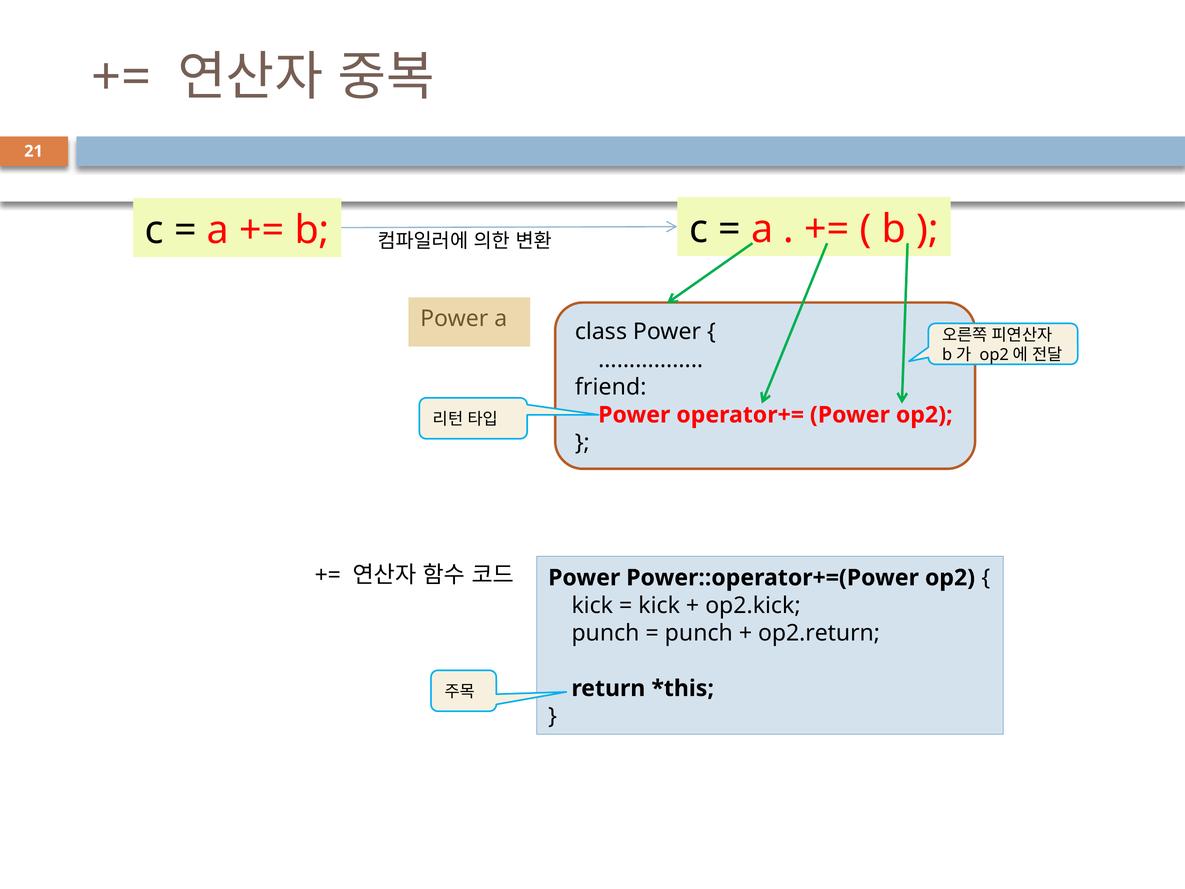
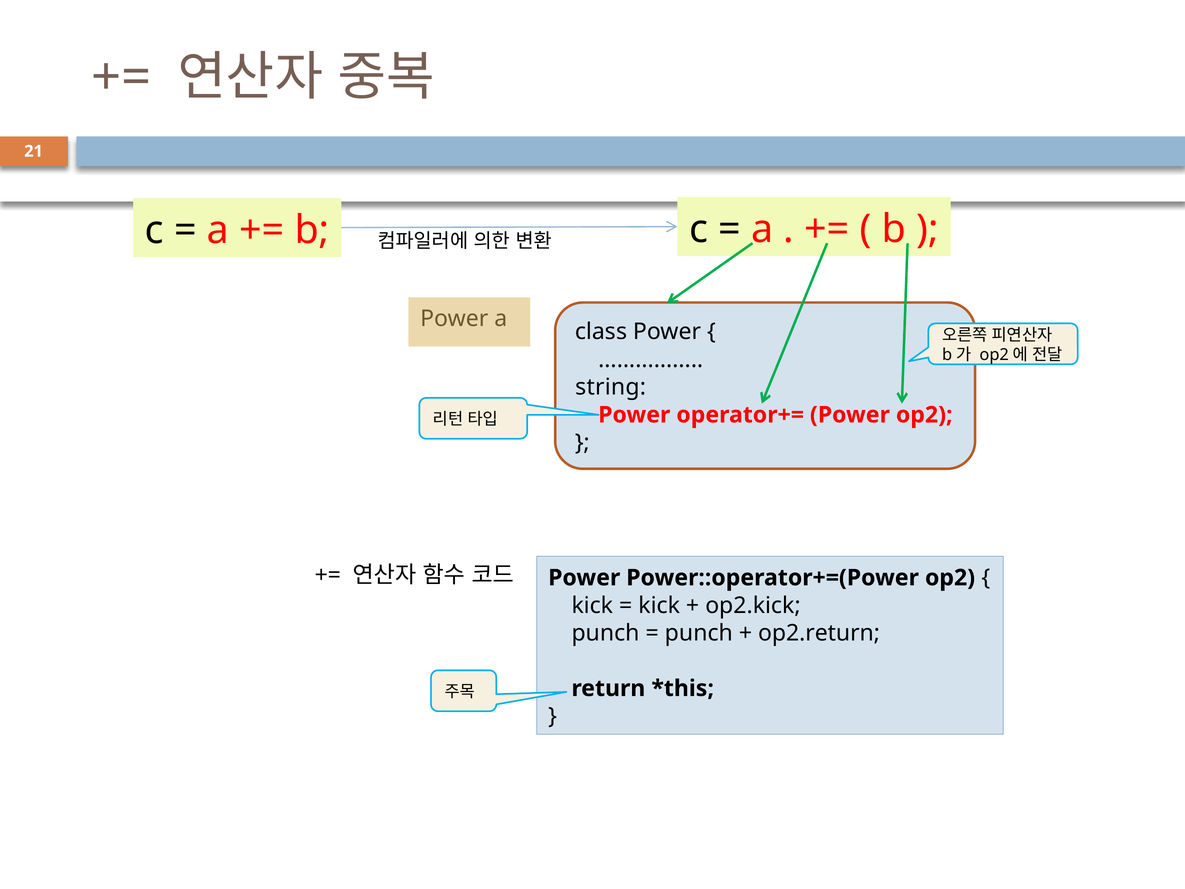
friend: friend -> string (611, 387)
